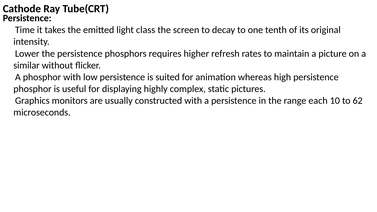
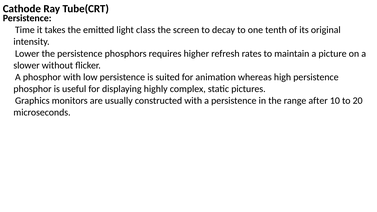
similar: similar -> slower (27, 65)
each: each -> after (318, 101)
62: 62 -> 20 (358, 101)
